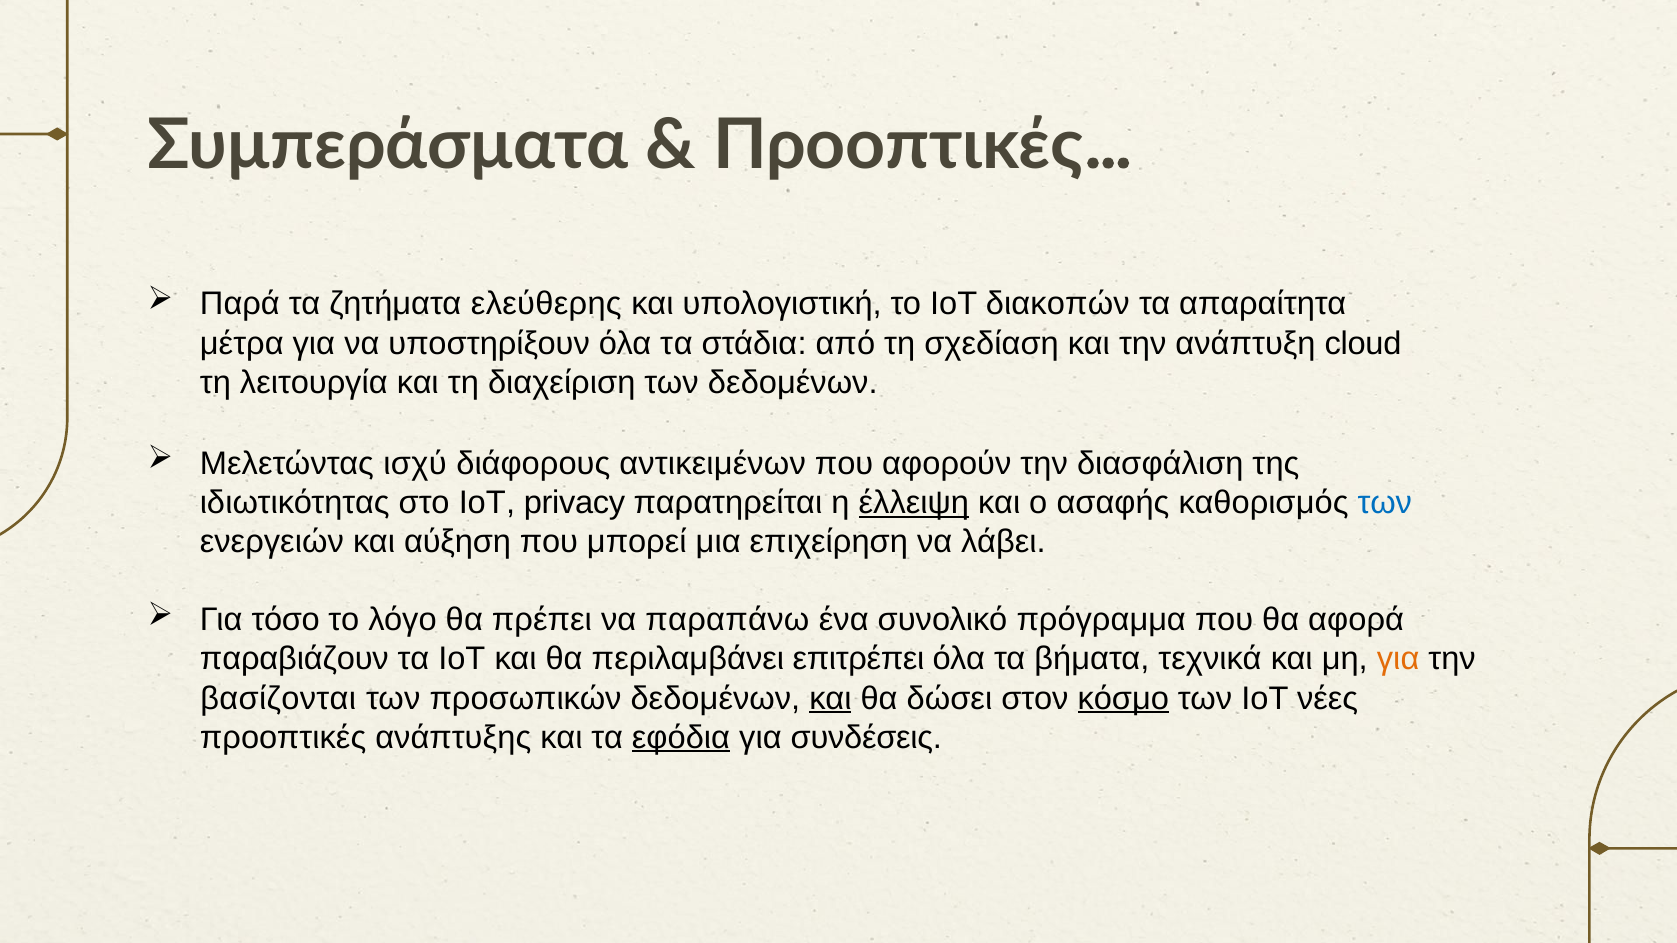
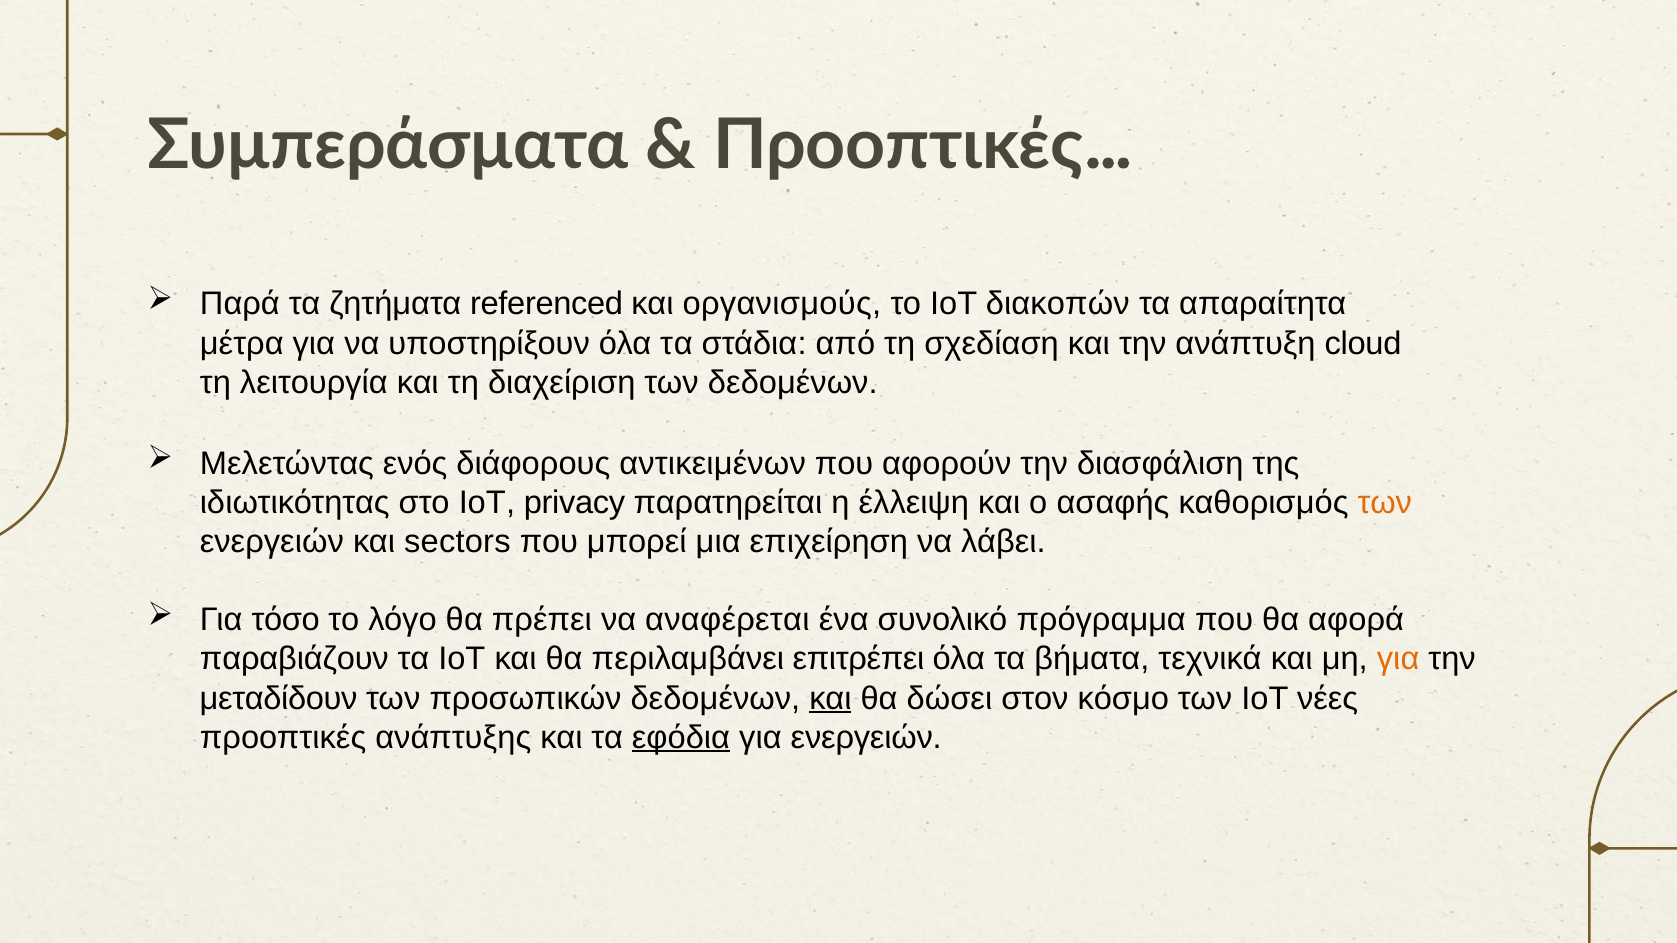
ελεύθερης: ελεύθερης -> referenced (547, 304)
υπολογιστική: υπολογιστική -> οργανισμούς (782, 304)
ισχύ: ισχύ -> ενός (415, 464)
έλλειψη underline: present -> none (914, 503)
των colour: blue -> orange (1385, 503)
αύξηση: αύξηση -> sectors (457, 542)
παραπάνω: παραπάνω -> αναφέρεται (727, 620)
βασίζονται: βασίζονται -> μεταδίδουν (279, 699)
κόσμο underline: present -> none (1123, 699)
για συνδέσεις: συνδέσεις -> ενεργειών (866, 738)
